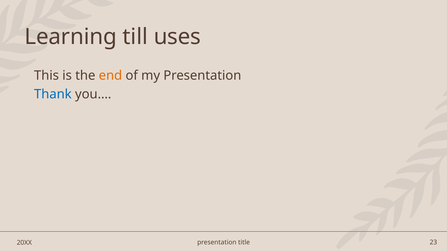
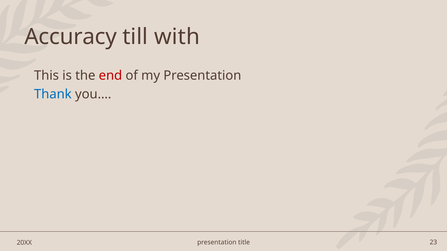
Learning: Learning -> Accuracy (71, 37)
uses: uses -> with (177, 37)
end colour: orange -> red (110, 76)
